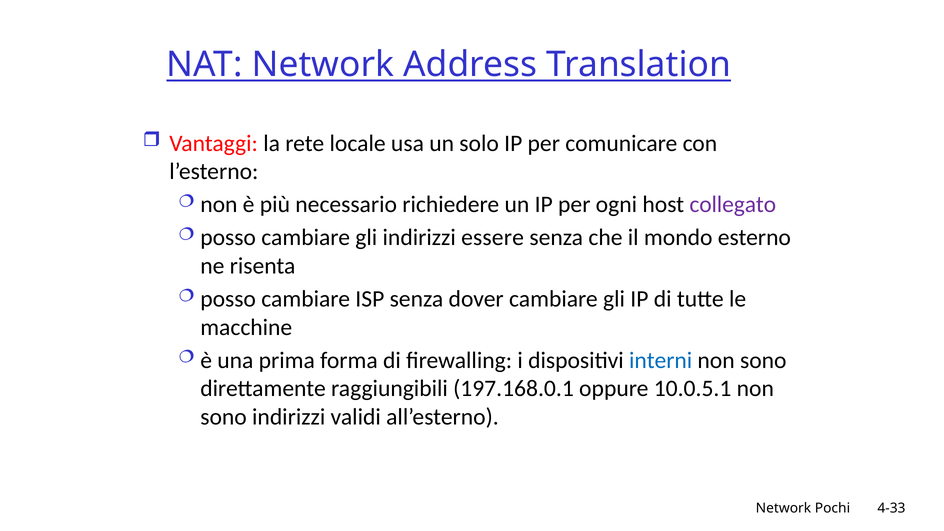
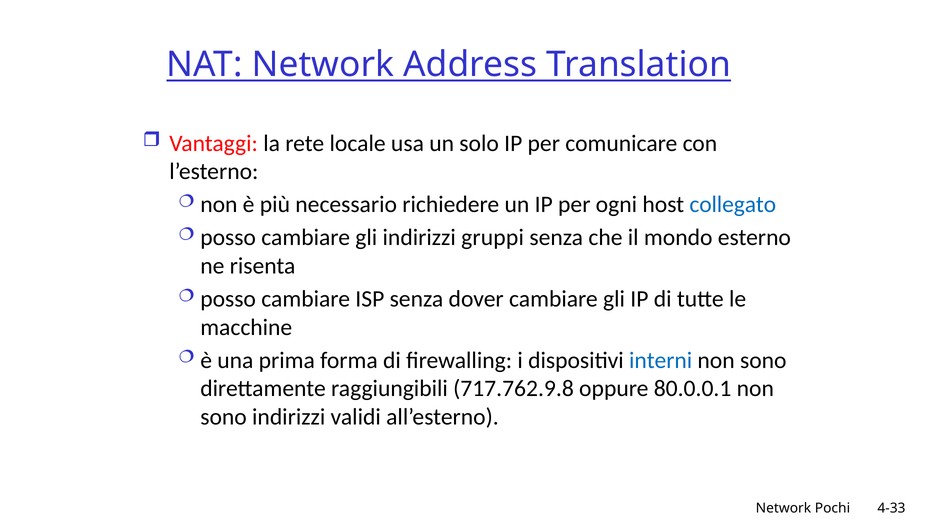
collegato colour: purple -> blue (733, 205)
essere: essere -> gruppi (493, 238)
197.168.0.1: 197.168.0.1 -> 717.762.9.8 (514, 389)
10.0.5.1: 10.0.5.1 -> 80.0.0.1 (693, 389)
